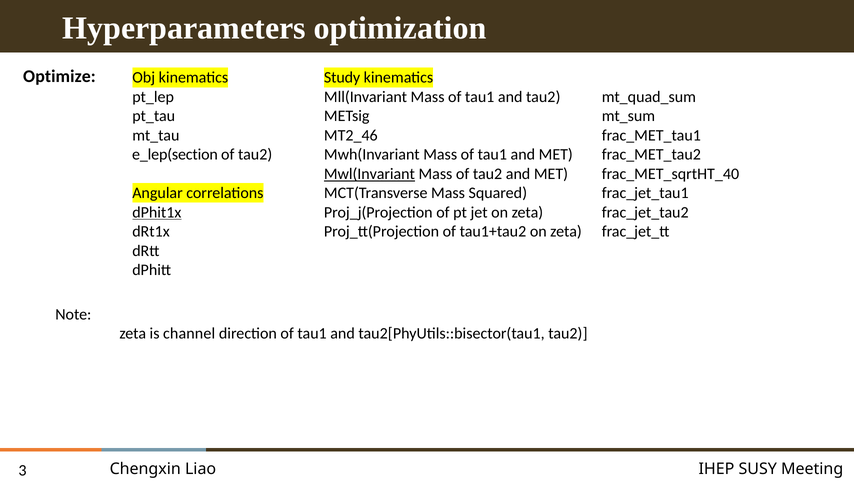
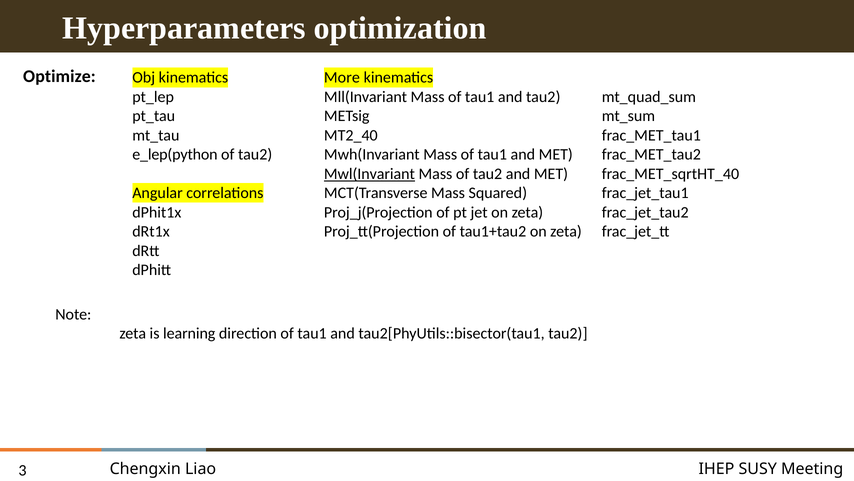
Study: Study -> More (342, 78)
MT2_46: MT2_46 -> MT2_40 (351, 135)
e_lep(section: e_lep(section -> e_lep(python (175, 154)
dPhit1x underline: present -> none (157, 212)
channel: channel -> learning (189, 333)
